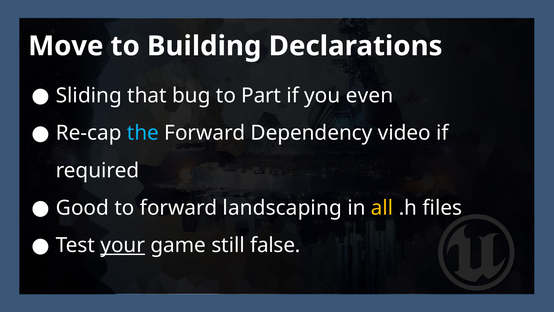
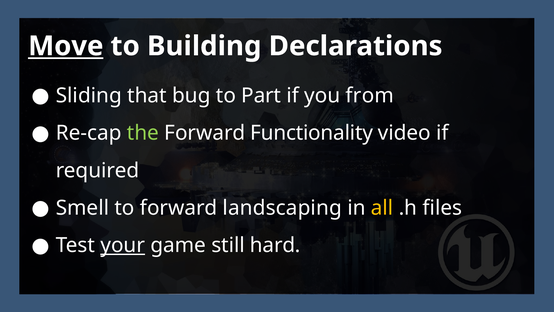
Move underline: none -> present (66, 46)
even: even -> from (370, 96)
the colour: light blue -> light green (143, 133)
Dependency: Dependency -> Functionality (312, 133)
Good: Good -> Smell (82, 208)
false: false -> hard (275, 245)
